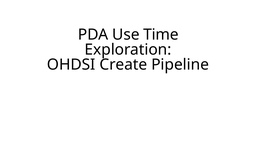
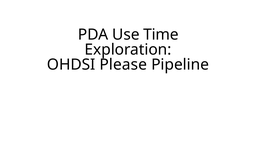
Create: Create -> Please (123, 65)
